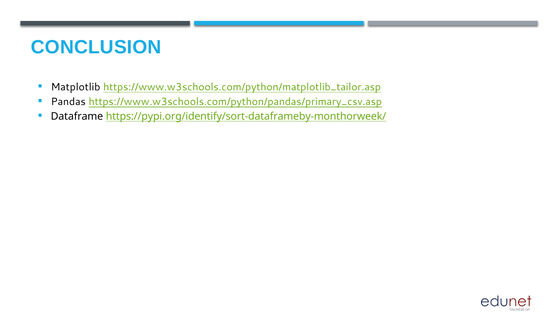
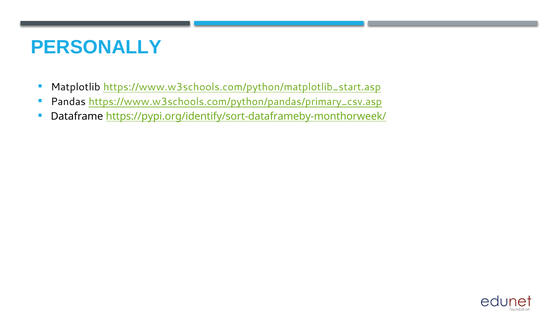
CONCLUSION: CONCLUSION -> PERSONALLY (96, 47)
https://www.w3schools.com/python/matplotlib_tailor.asp: https://www.w3schools.com/python/matplotlib_tailor.asp -> https://www.w3schools.com/python/matplotlib_start.asp (242, 87)
